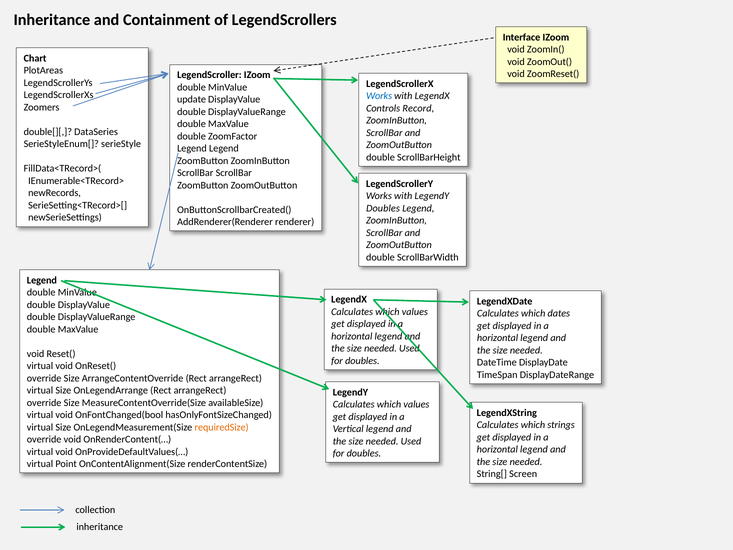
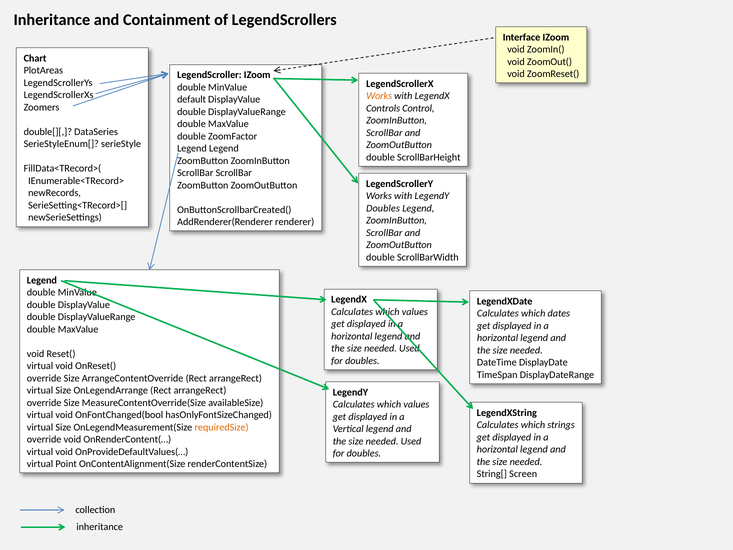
Works colour: blue -> orange (379, 96)
update: update -> default (192, 99)
Record: Record -> Control (418, 108)
